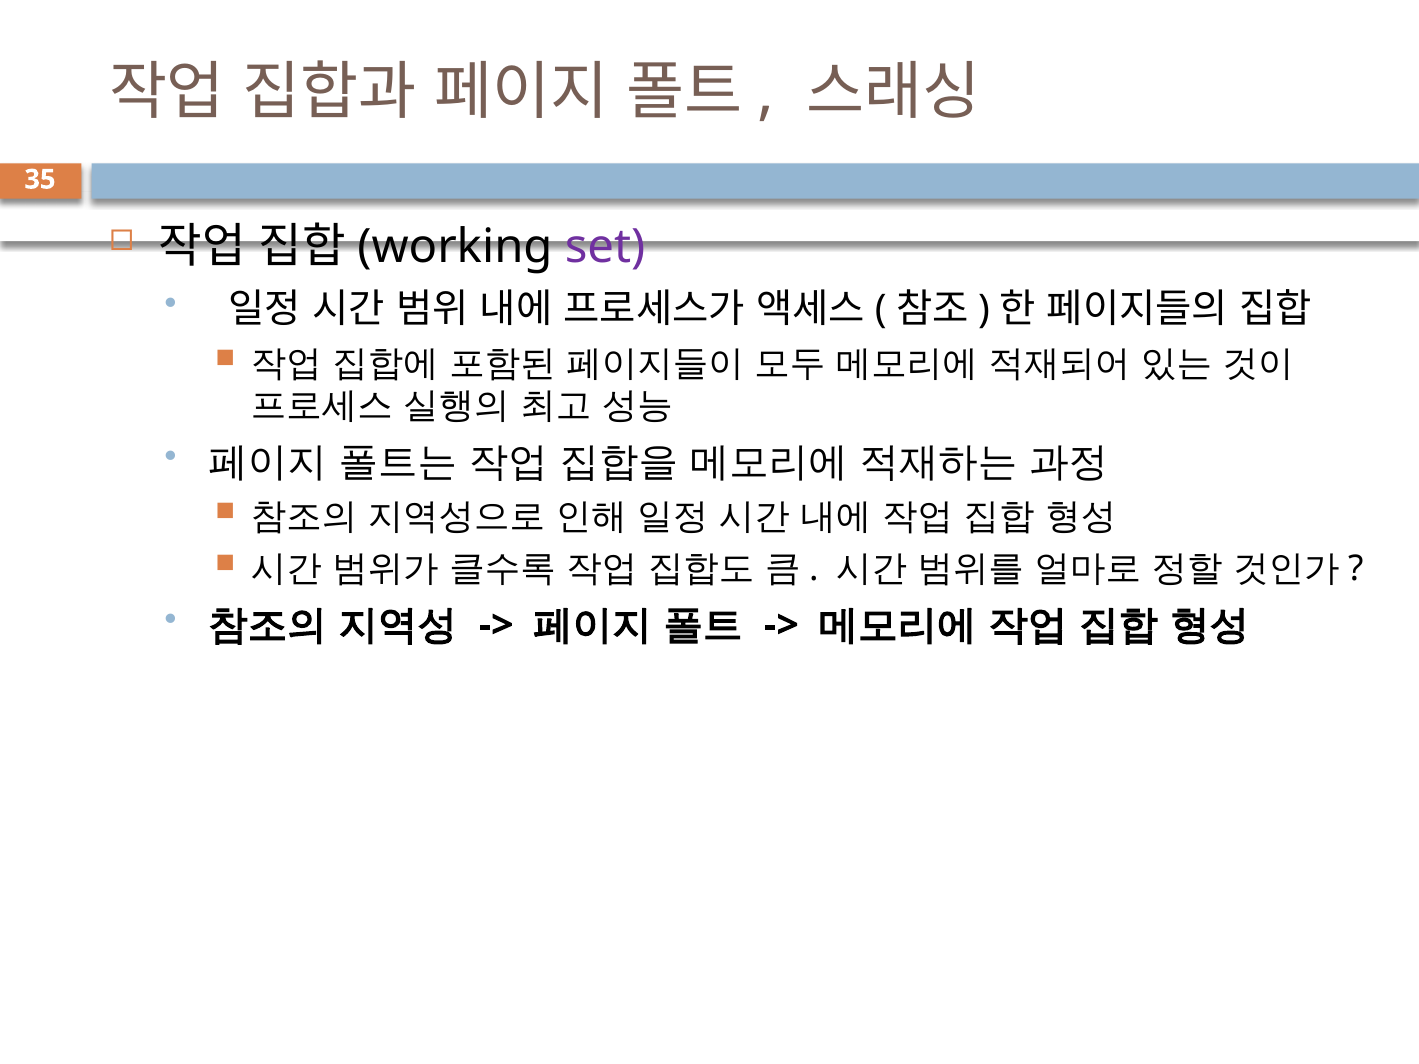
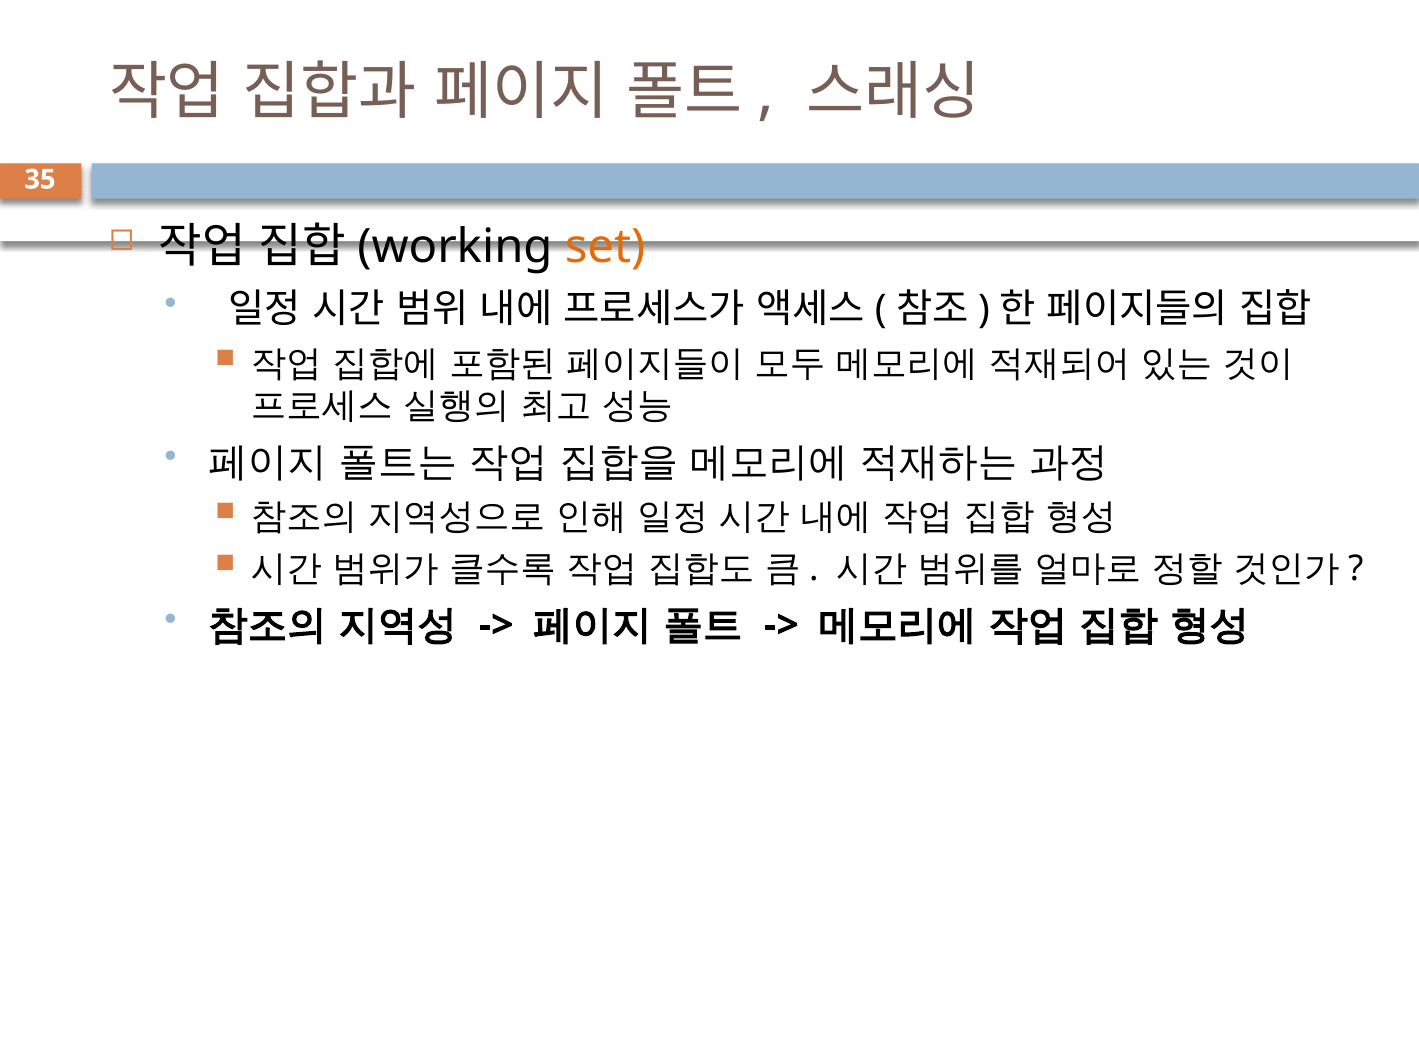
set colour: purple -> orange (605, 247)
